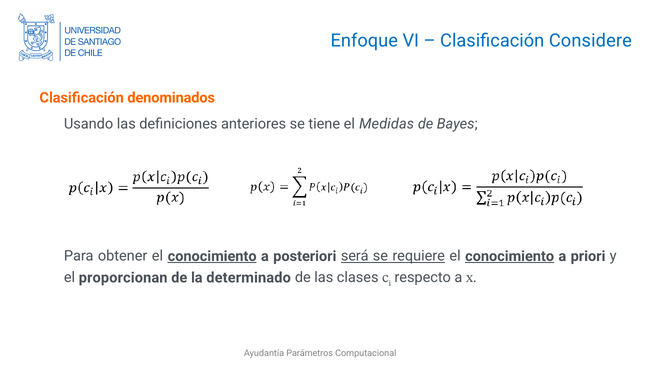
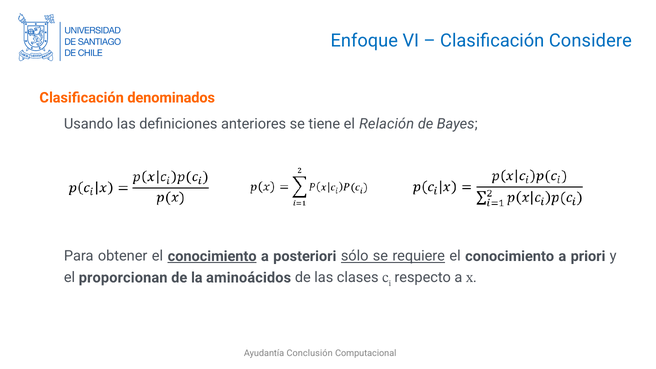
Medidas: Medidas -> Relación (387, 124)
será: será -> sólo (355, 256)
conocimiento underline: present -> none (510, 256)
determinado: determinado -> aminoácidos (249, 278)
Parámetros: Parámetros -> Conclusión (310, 353)
